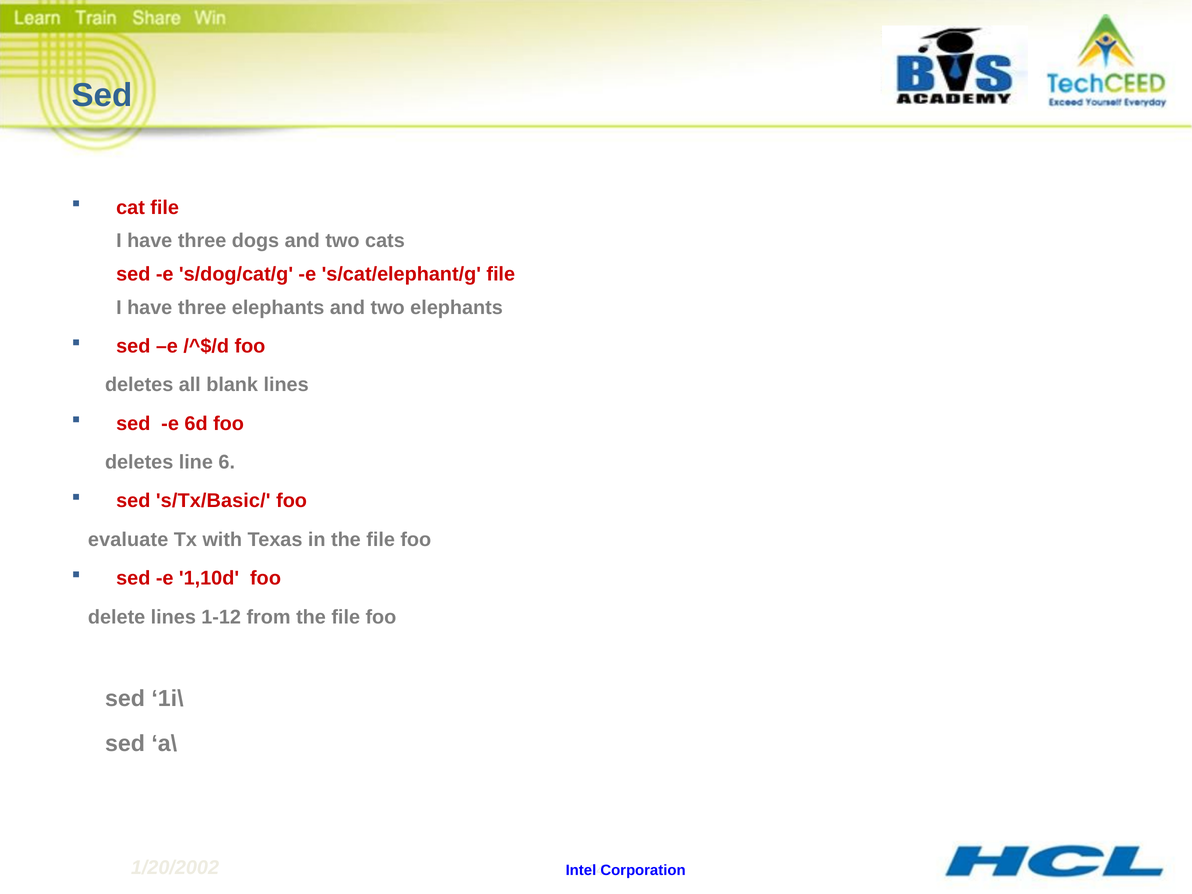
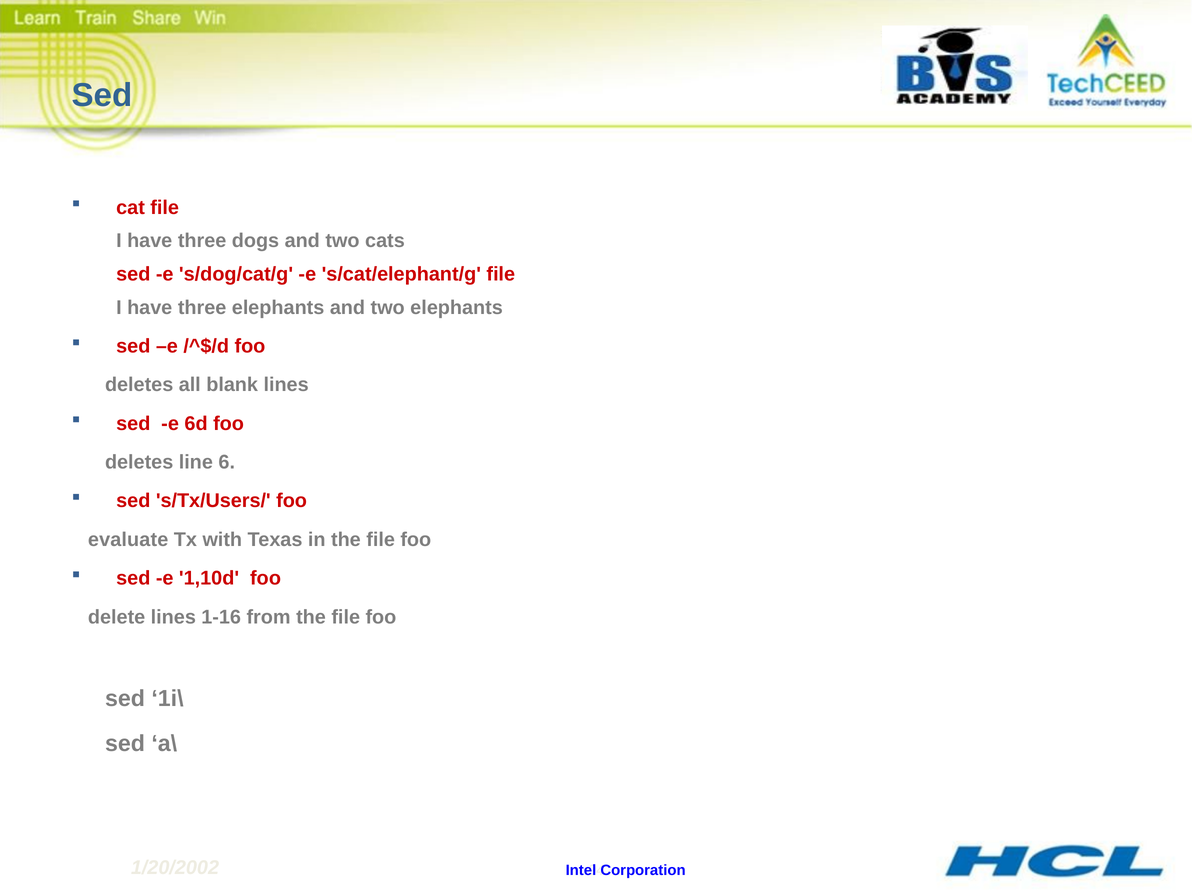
s/Tx/Basic/: s/Tx/Basic/ -> s/Tx/Users/ (213, 501)
1-12: 1-12 -> 1-16 (221, 617)
